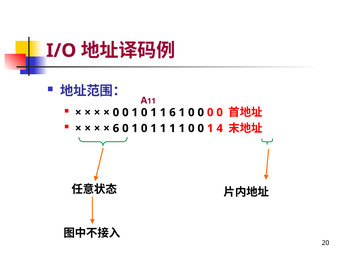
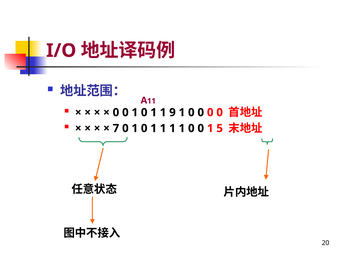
1 6: 6 -> 9 (172, 112)
6: 6 -> 7 (116, 128)
4: 4 -> 5 (220, 128)
